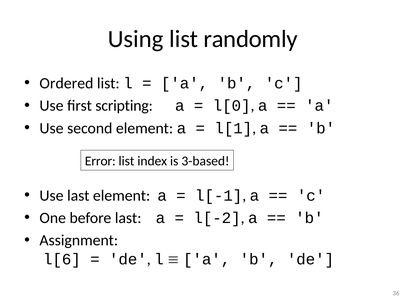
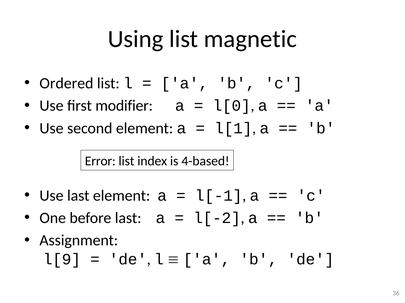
randomly: randomly -> magnetic (250, 39)
scripting: scripting -> modifier (124, 106)
3-based: 3-based -> 4-based (205, 162)
l[6: l[6 -> l[9 (62, 260)
